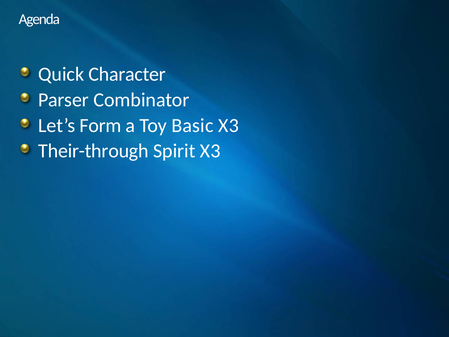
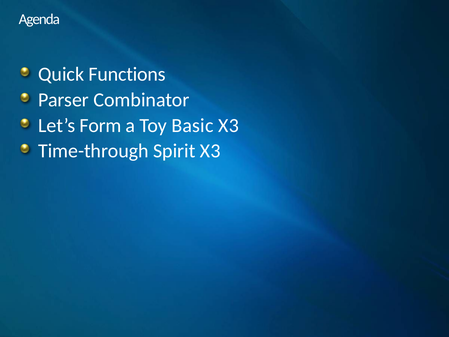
Character: Character -> Functions (127, 74)
Their-through: Their-through -> Time-through (93, 151)
